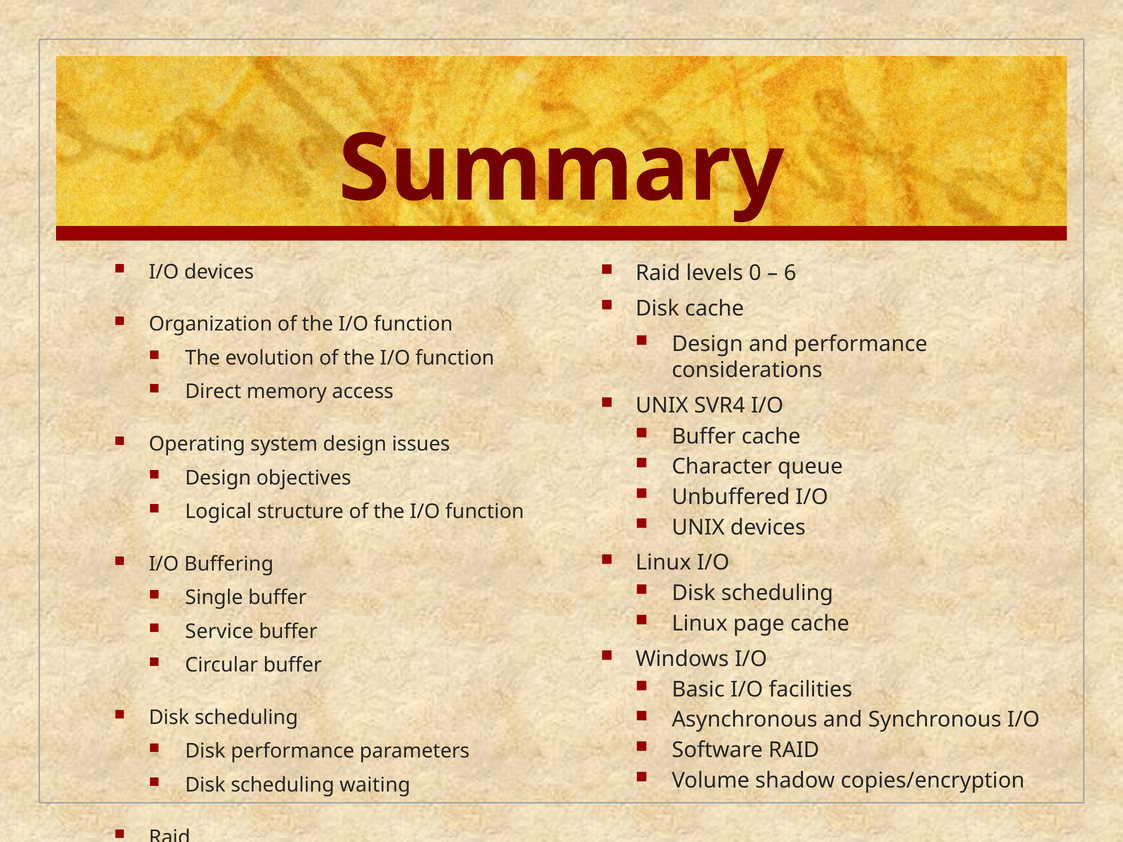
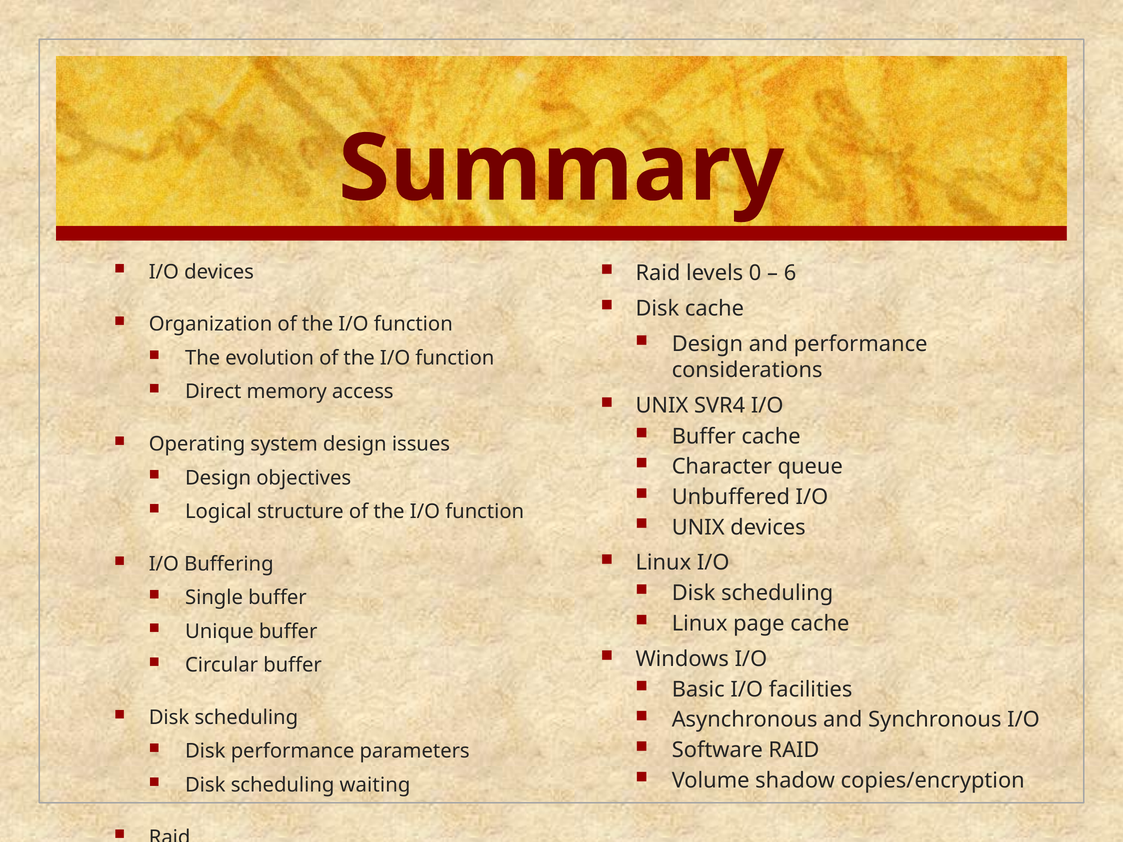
Service: Service -> Unique (219, 632)
